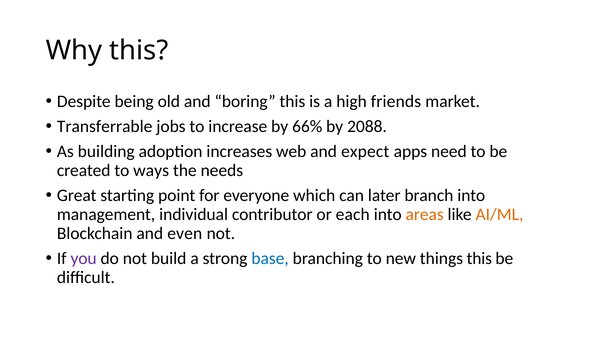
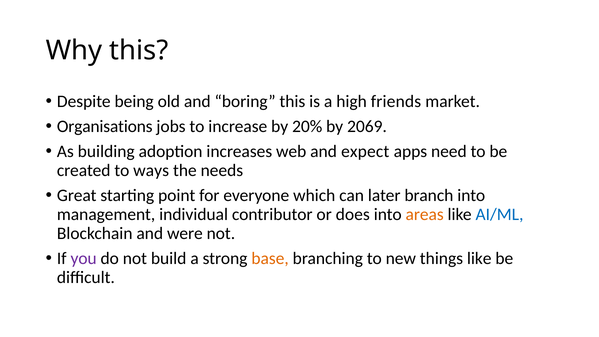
Transferrable: Transferrable -> Organisations (105, 126)
66%: 66% -> 20% (307, 126)
2088: 2088 -> 2069 (367, 126)
each: each -> does (353, 214)
AI/ML colour: orange -> blue (499, 214)
even: even -> were (185, 233)
base colour: blue -> orange (270, 258)
things this: this -> like (479, 258)
